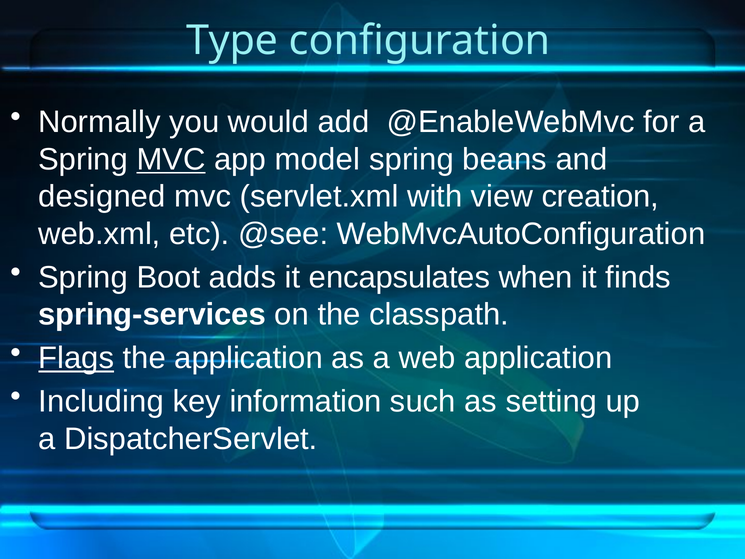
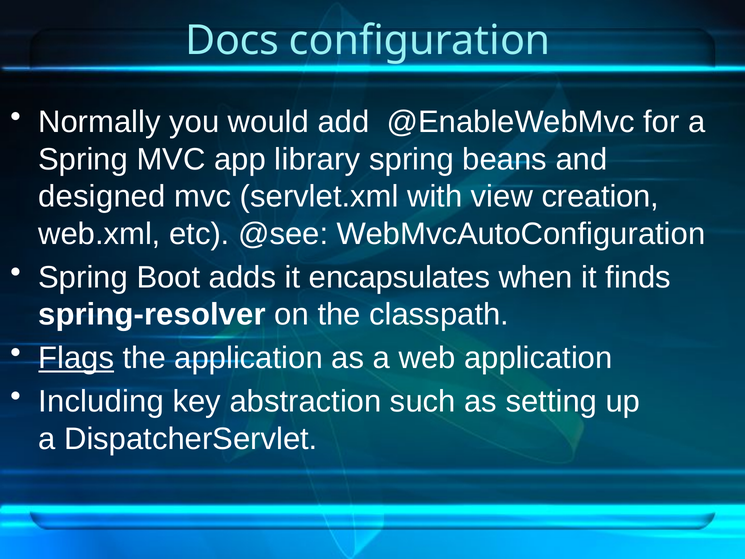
Type: Type -> Docs (232, 41)
MVC underline: present -> none (171, 159)
model: model -> library (317, 159)
spring-services: spring-services -> spring-resolver (152, 314)
information: information -> abstraction (306, 401)
